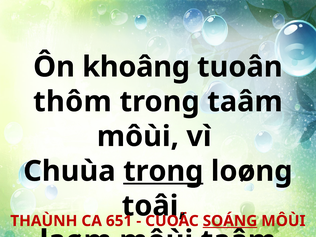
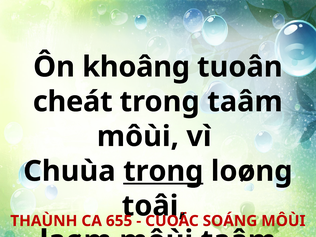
thôm: thôm -> cheát (73, 102)
651: 651 -> 655 (119, 221)
SOÁNG underline: present -> none (230, 221)
